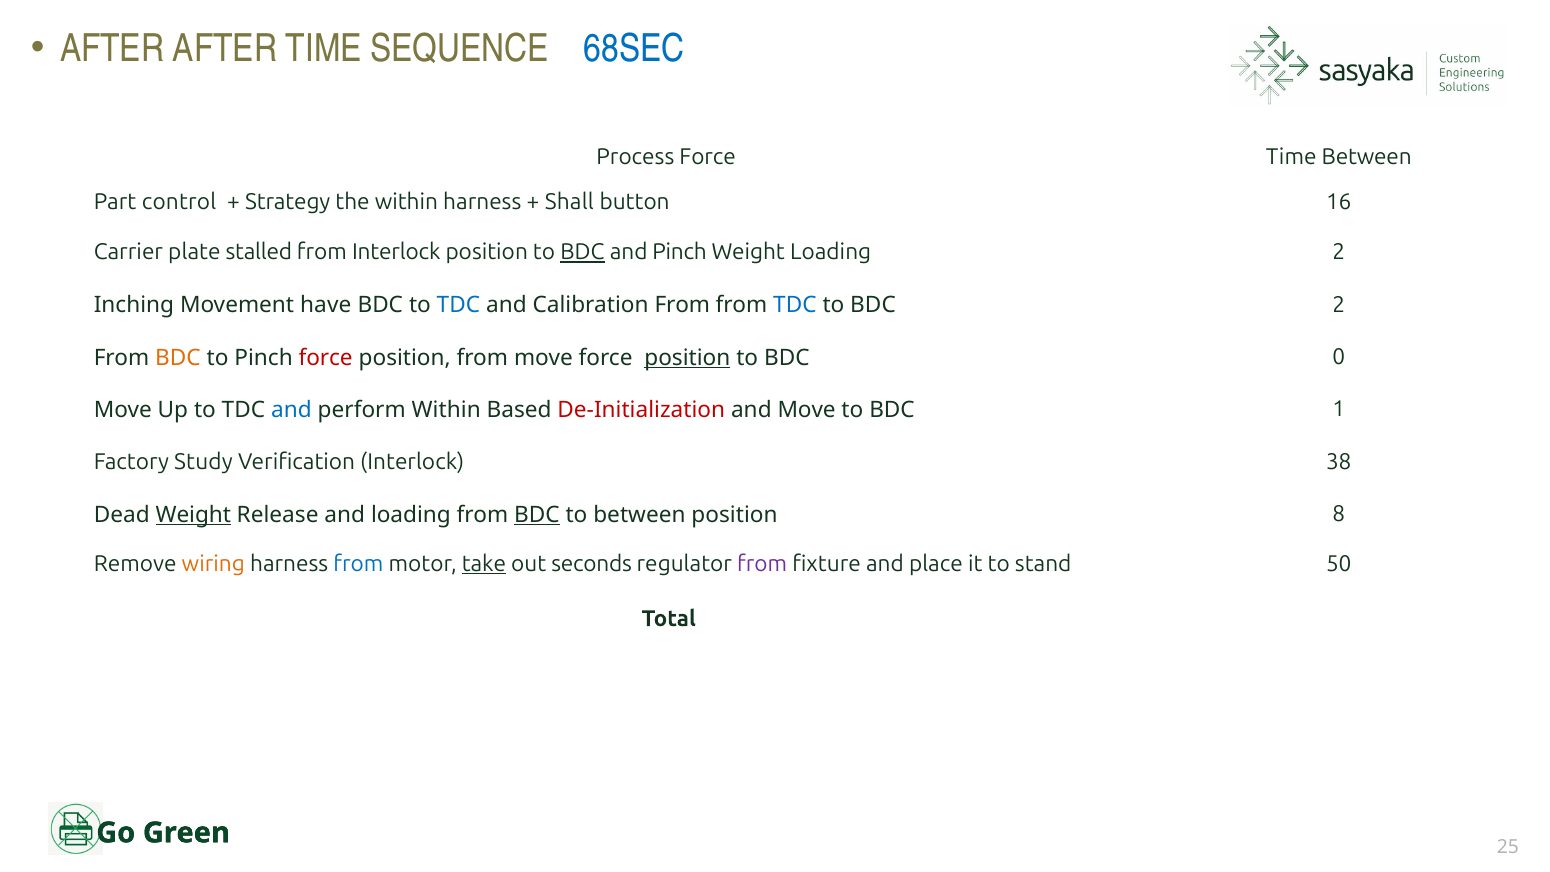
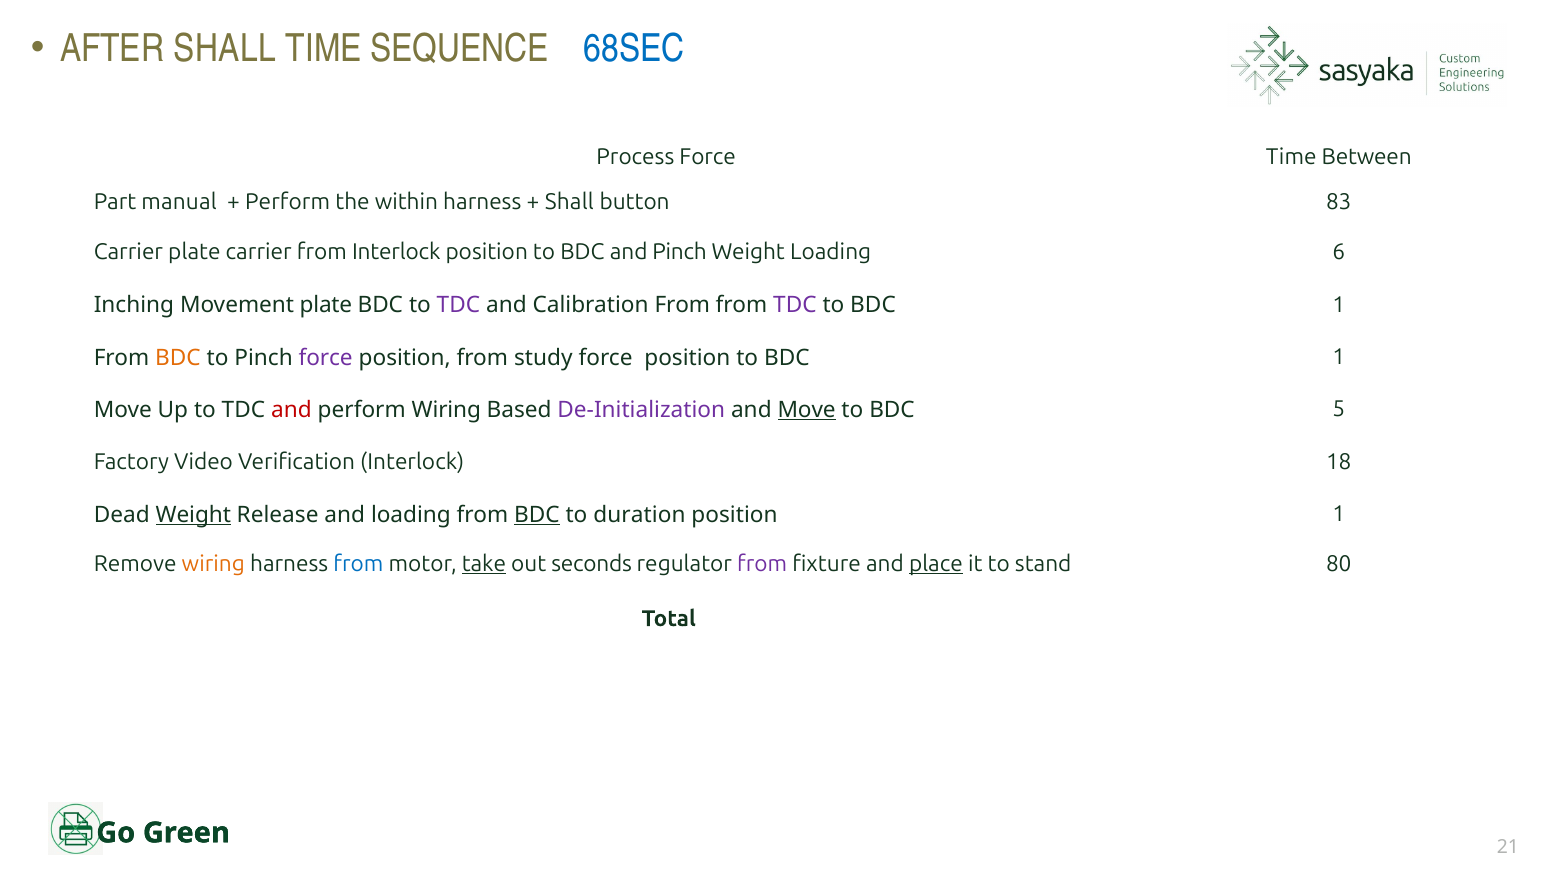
AFTER AFTER: AFTER -> SHALL (225, 48)
control: control -> manual (179, 202)
Strategy: Strategy -> Perform (288, 202)
16: 16 -> 83 (1339, 202)
plate stalled: stalled -> carrier (259, 252)
BDC underline: present -> none (582, 252)
Loading 2: 2 -> 6 (1339, 252)
Movement have: have -> plate (326, 305)
TDC colour: blue -> purple (458, 305)
TDC colour: blue -> purple (795, 305)
2: 2 -> 1 (1339, 305)
force colour: red -> purple (326, 357)
from move: move -> study (543, 357)
position underline: present -> none (687, 357)
0: 0 -> 1 (1339, 357)
and colour: blue -> red (291, 410)
perform Within: Within -> Wiring (446, 410)
De-Initialization colour: red -> purple (641, 410)
Move underline: none -> present (807, 410)
1: 1 -> 5 (1339, 409)
Study: Study -> Video (204, 462)
38: 38 -> 18 (1339, 462)
to between: between -> duration (639, 515)
position 8: 8 -> 1 (1339, 514)
place underline: none -> present (936, 564)
50: 50 -> 80 (1339, 564)
25: 25 -> 21 (1508, 847)
